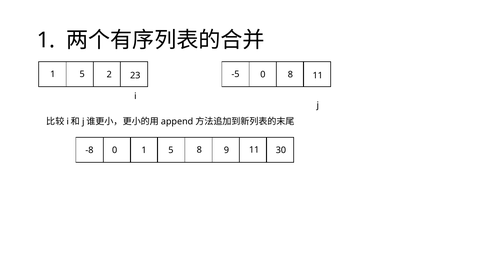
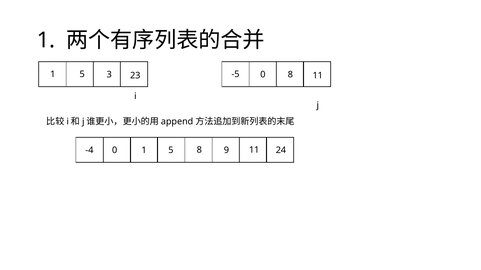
2: 2 -> 3 (109, 75)
-8: -8 -> -4 (89, 151)
30: 30 -> 24 (281, 151)
